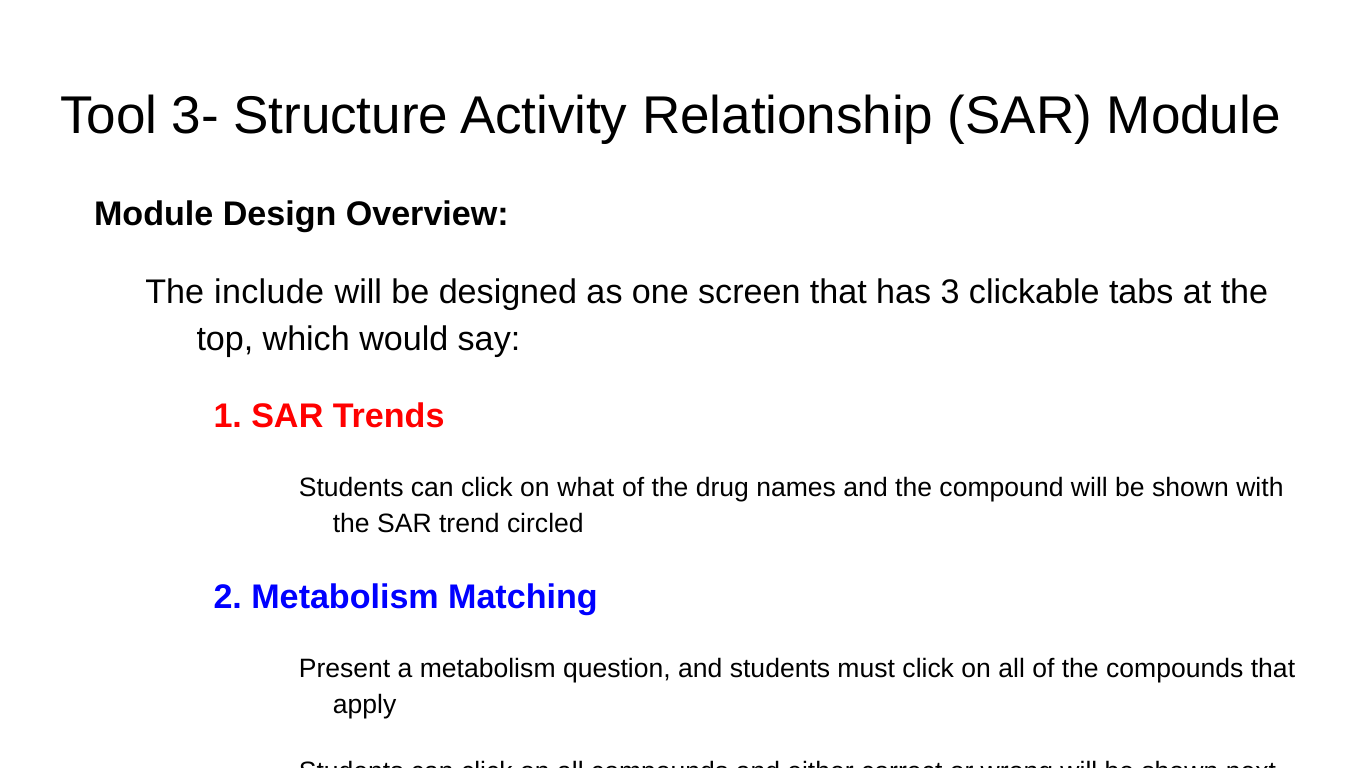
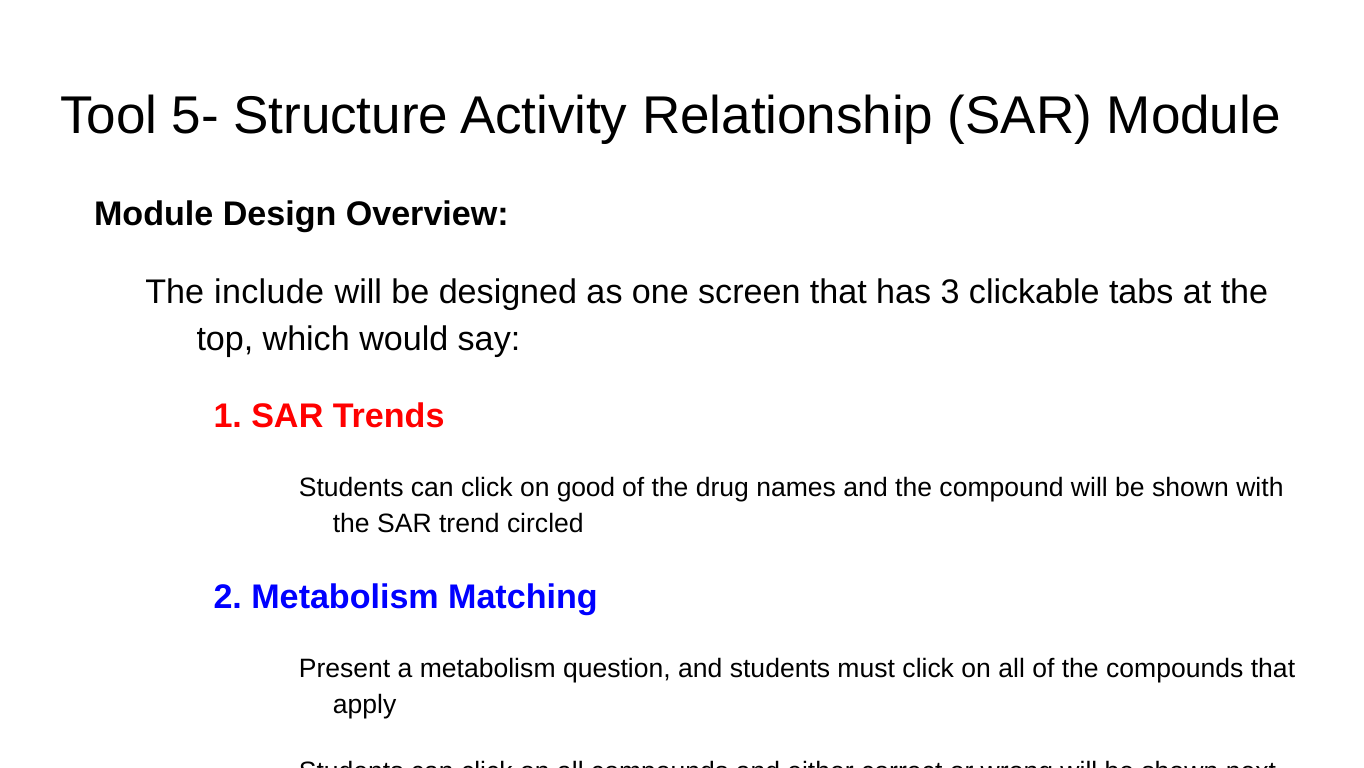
3-: 3- -> 5- (195, 116)
what: what -> good (586, 487)
